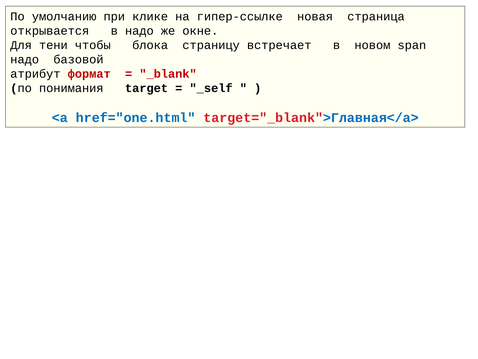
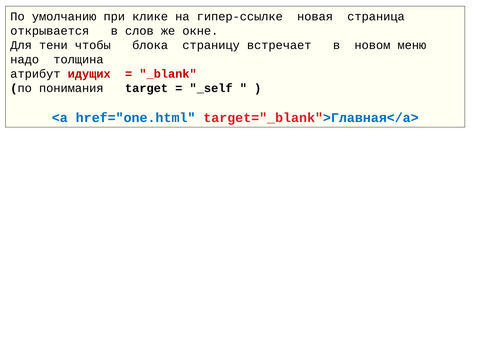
в надо: надо -> слов (139, 31)
span: span -> меню (412, 45)
базовой: базовой -> толщина (78, 59)
формат: формат -> идущих (89, 74)
